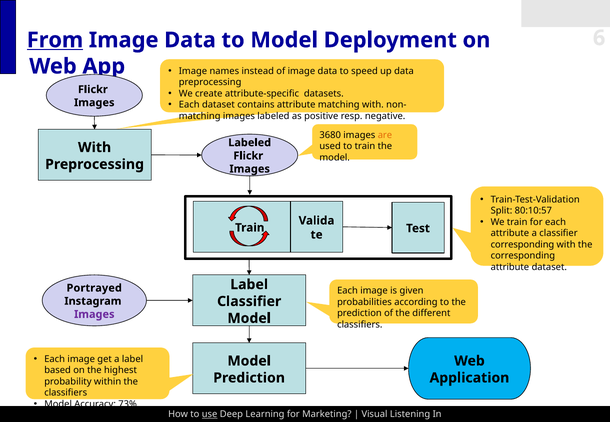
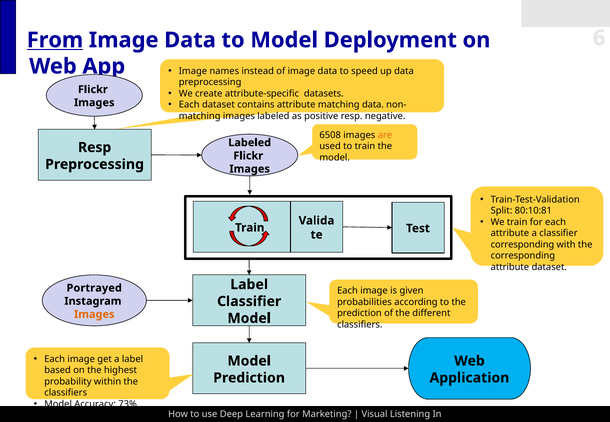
matching with: with -> data (373, 105)
3680: 3680 -> 6508 (330, 135)
With: With -> Resp (95, 148)
80:10:57: 80:10:57 -> 80:10:81 (533, 211)
Images colour: purple -> orange (94, 314)
use underline: present -> none (210, 414)
